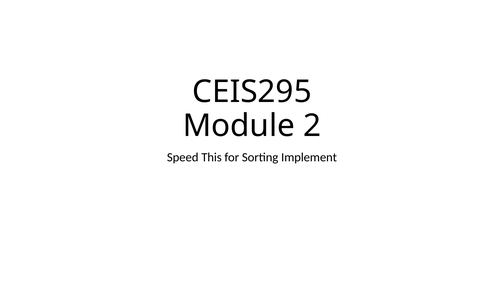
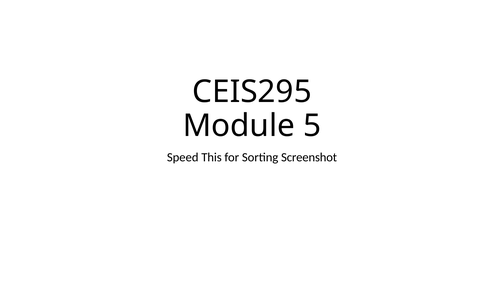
2: 2 -> 5 (312, 126)
Implement: Implement -> Screenshot (309, 158)
